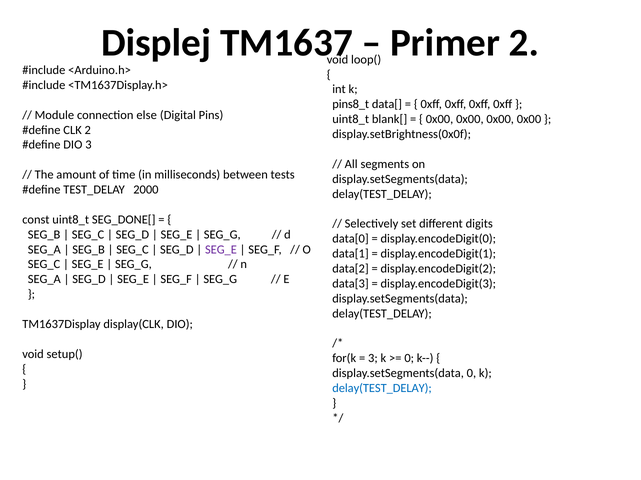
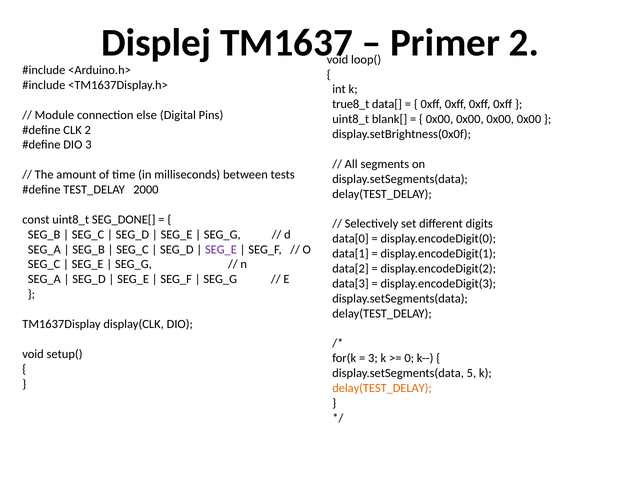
pins8_t: pins8_t -> true8_t (351, 104)
display.setSegments(data 0: 0 -> 5 (471, 374)
delay(TEST_DELAY colour: blue -> orange (382, 389)
